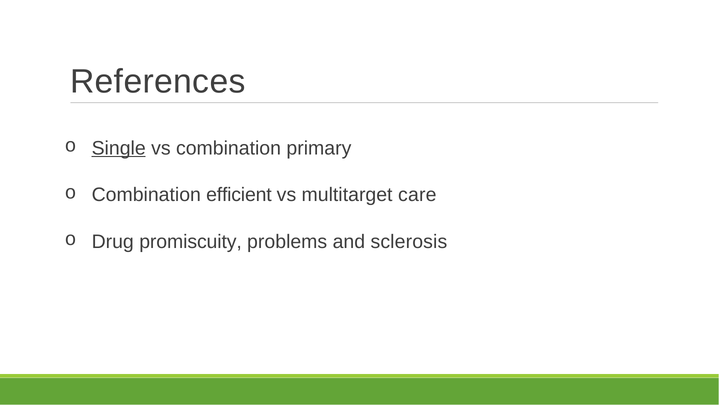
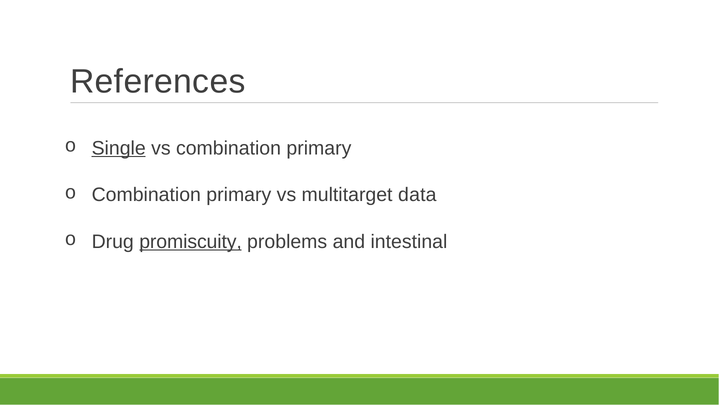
efficient: efficient -> primary (239, 195)
care: care -> data (417, 195)
promiscuity underline: none -> present (191, 241)
sclerosis: sclerosis -> intestinal (409, 241)
